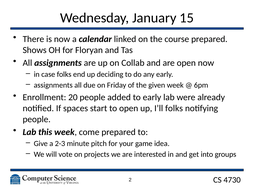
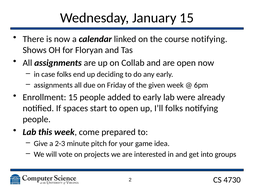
course prepared: prepared -> notifying (209, 39)
Enrollment 20: 20 -> 15 (73, 98)
